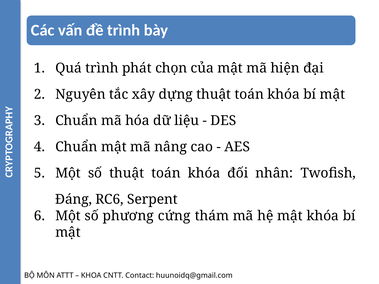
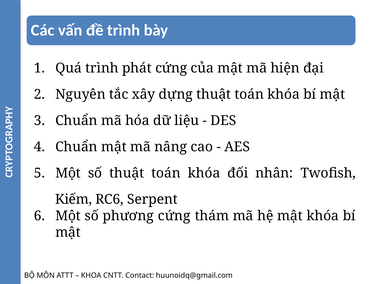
phát chọn: chọn -> cứng (171, 68)
Đáng: Đáng -> Kiếm (74, 200)
